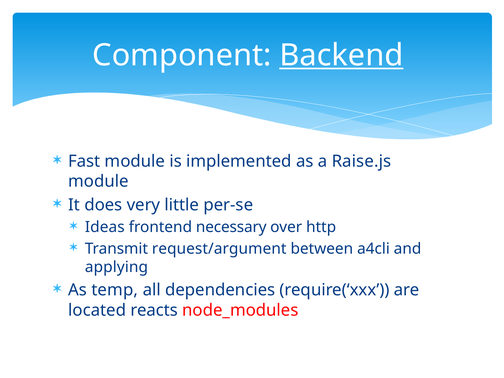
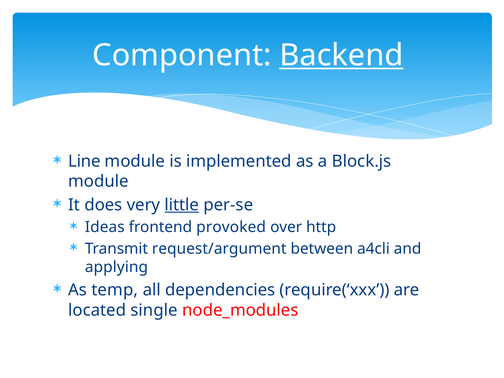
Fast: Fast -> Line (84, 161)
Raise.js: Raise.js -> Block.js (362, 161)
little underline: none -> present (182, 205)
necessary: necessary -> provoked (231, 227)
reacts: reacts -> single (154, 310)
